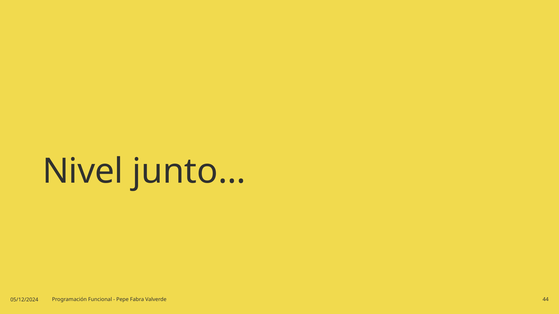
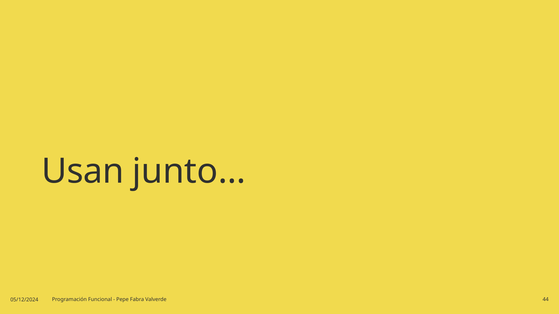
Nivel: Nivel -> Usan (83, 172)
